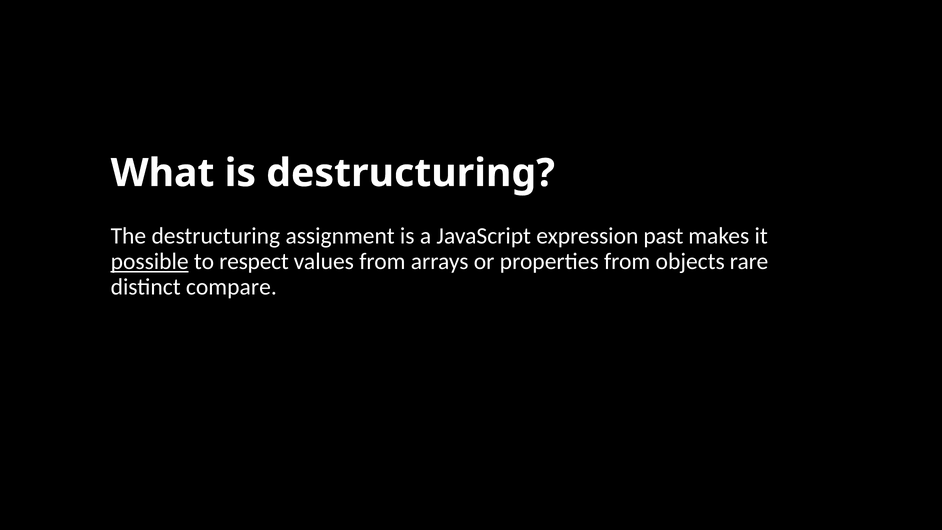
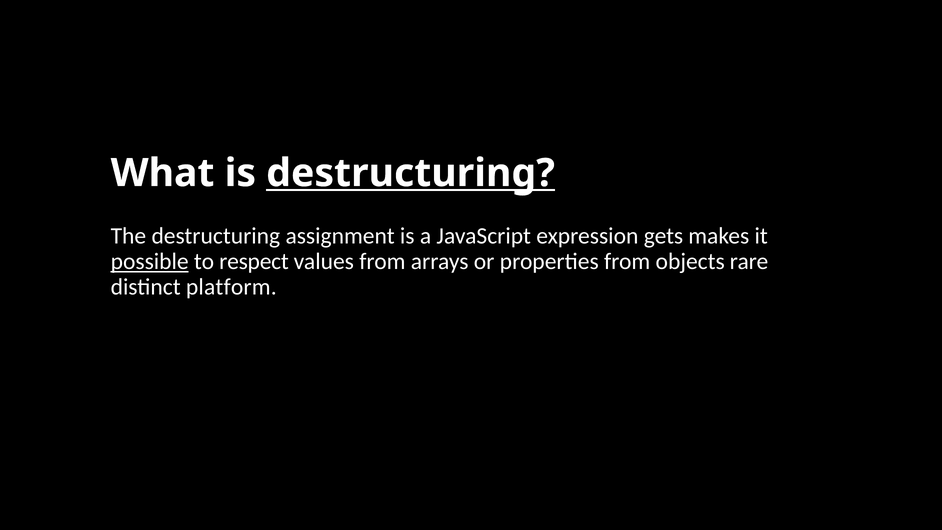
destructuring underline: none -> present (411, 173)
past: past -> gets (663, 236)
compare: compare -> platform (231, 287)
